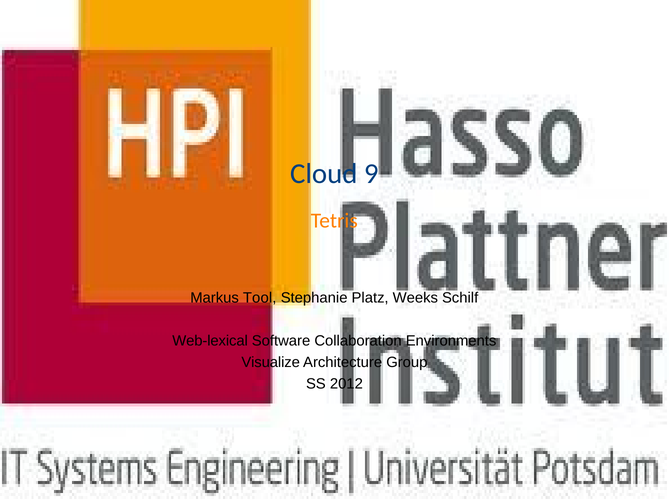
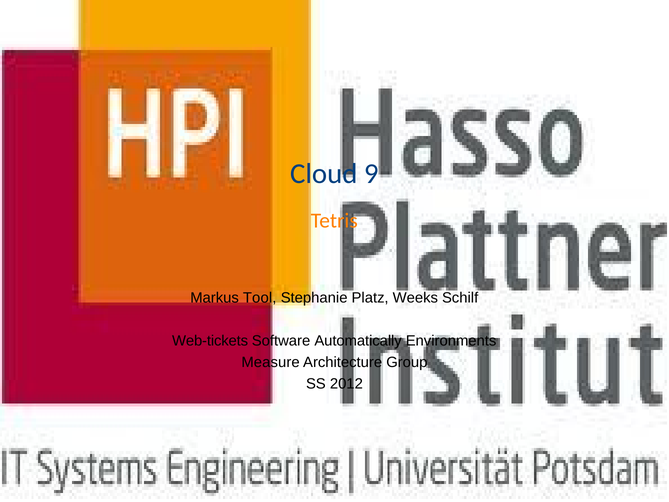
Web-lexical: Web-lexical -> Web-tickets (210, 341)
Collaboration: Collaboration -> Automatically (358, 341)
Visualize: Visualize -> Measure (271, 362)
